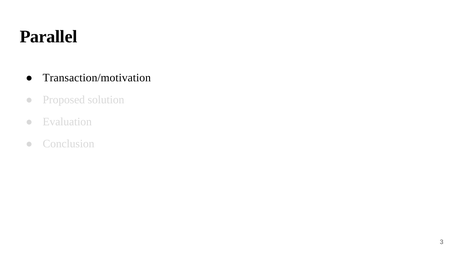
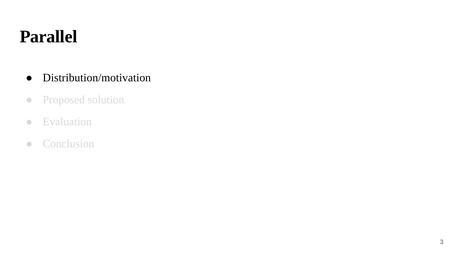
Transaction/motivation: Transaction/motivation -> Distribution/motivation (97, 78)
